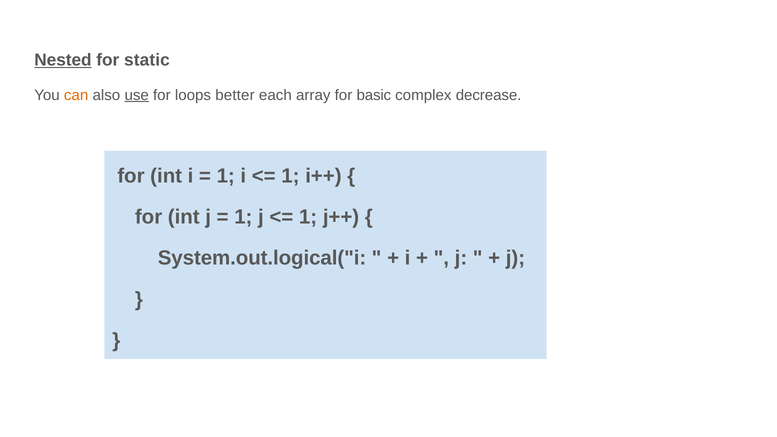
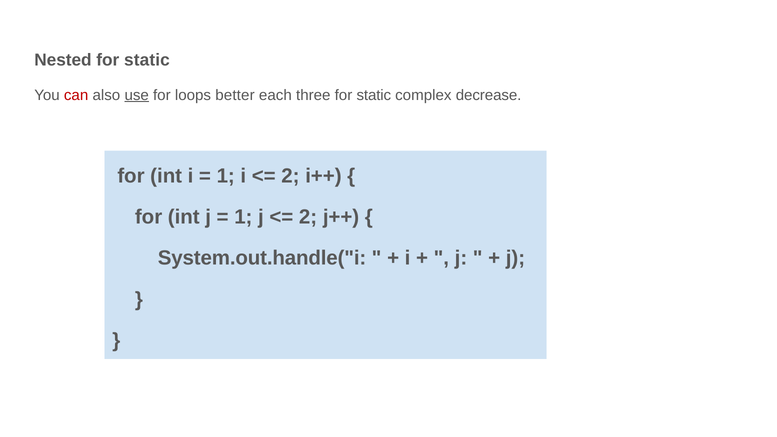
Nested underline: present -> none (63, 60)
can colour: orange -> red (76, 95)
array: array -> three (313, 95)
basic: basic -> static (374, 95)
1: 1 -> 2 (290, 176)
1: 1 -> 2 (308, 217)
System.out.logical("i: System.out.logical("i -> System.out.handle("i (262, 258)
